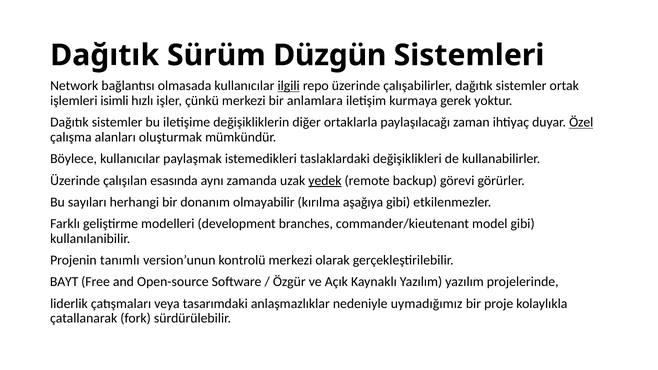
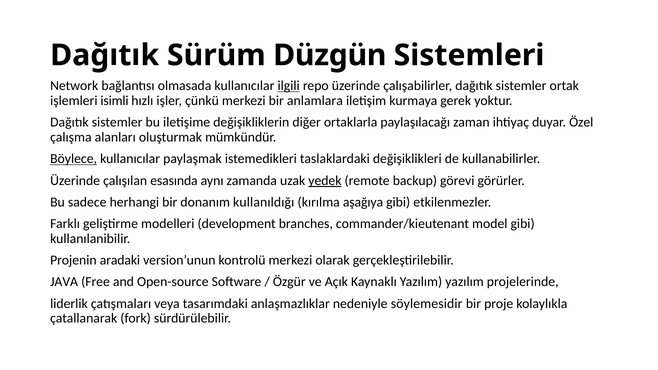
Özel underline: present -> none (581, 122)
Böylece underline: none -> present (74, 159)
sayıları: sayıları -> sadece (87, 202)
olmayabilir: olmayabilir -> kullanıldığı (264, 202)
tanımlı: tanımlı -> aradaki (120, 260)
BAYT: BAYT -> JAVA (64, 282)
uymadığımız: uymadığımız -> söylemesidir (427, 304)
